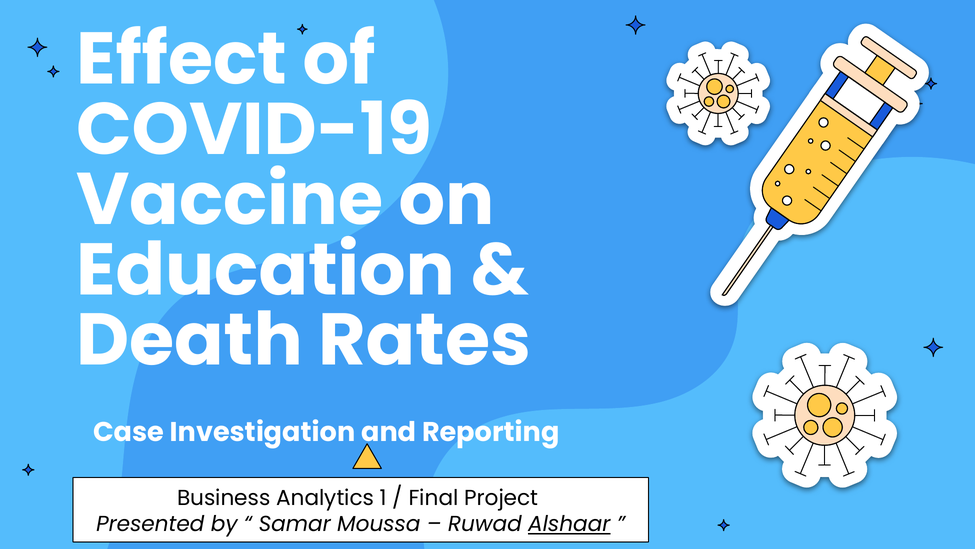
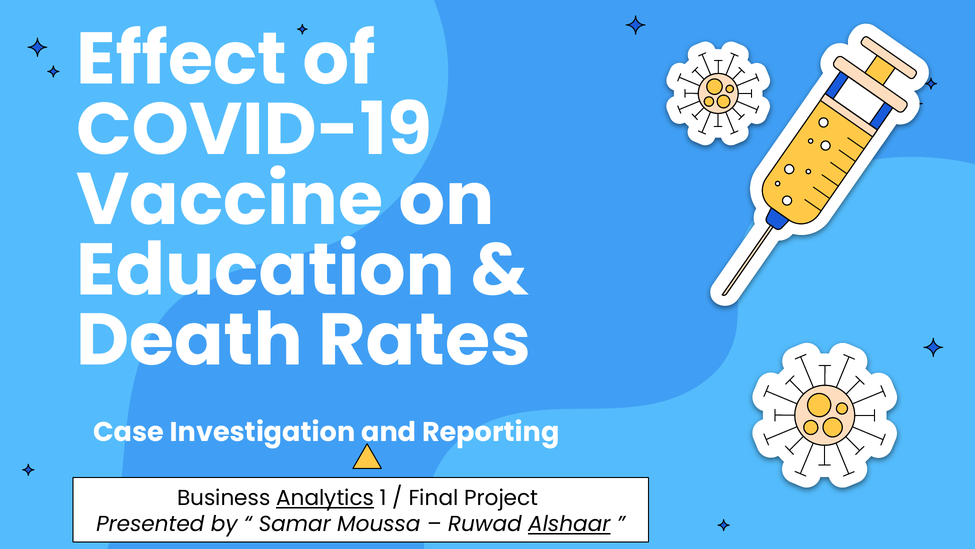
Analytics underline: none -> present (325, 498)
